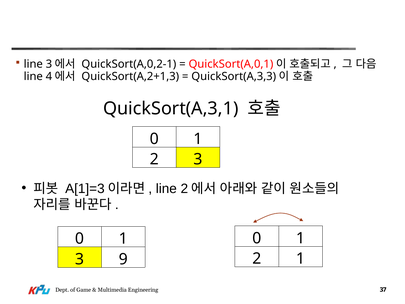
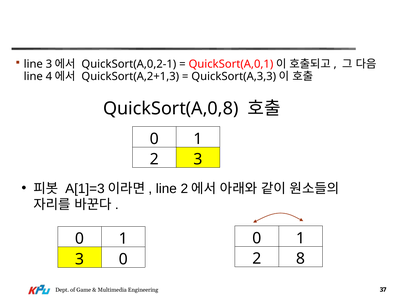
QuickSort(A,3,1: QuickSort(A,3,1 -> QuickSort(A,0,8 (171, 109)
2 1: 1 -> 8 (300, 258)
3 9: 9 -> 0 (123, 259)
